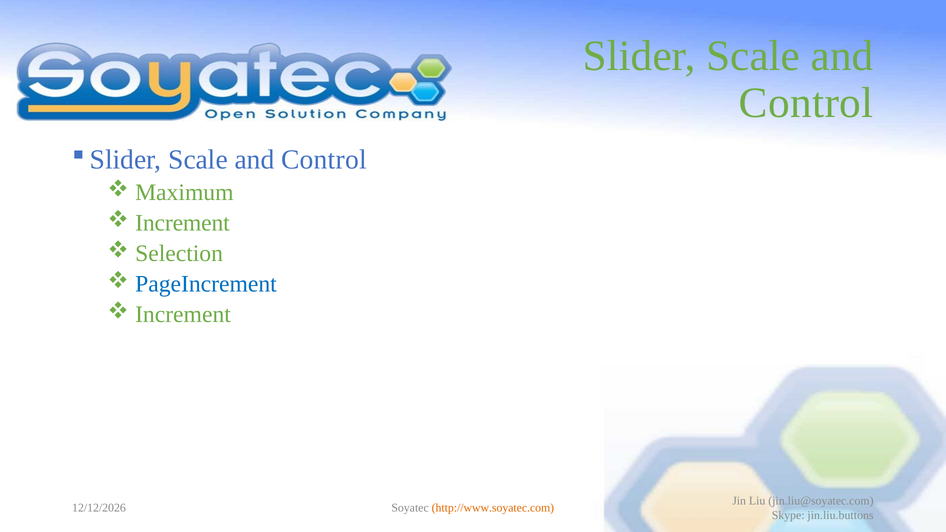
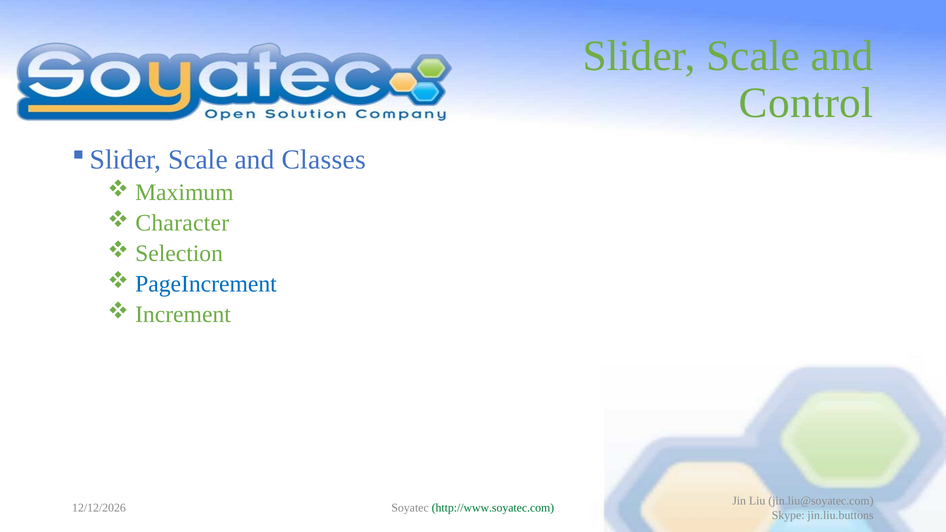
Control: Control -> Classes (324, 160)
Increment: Increment -> Character (182, 223)
http://www.soyatec.com colour: orange -> green (493, 508)
